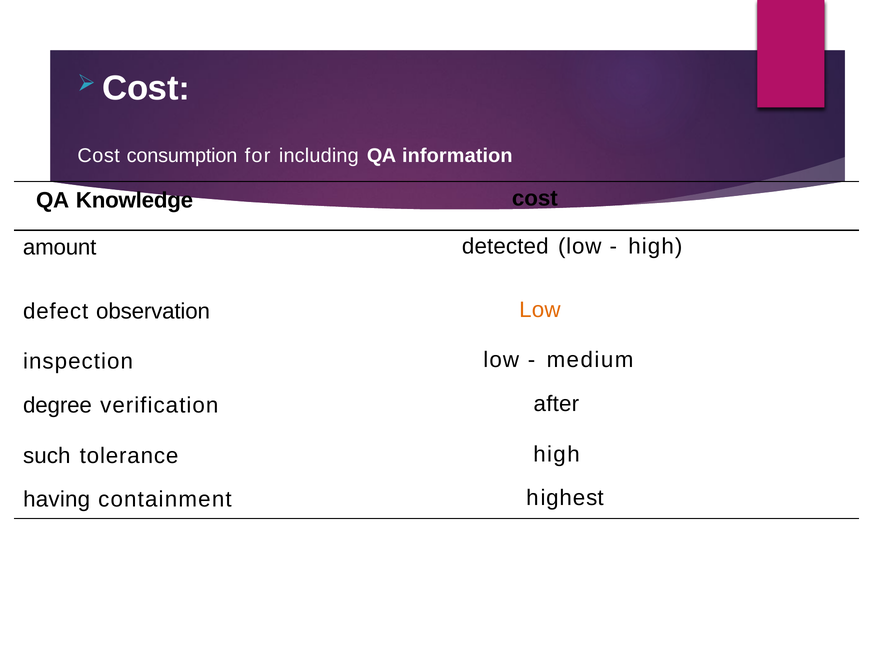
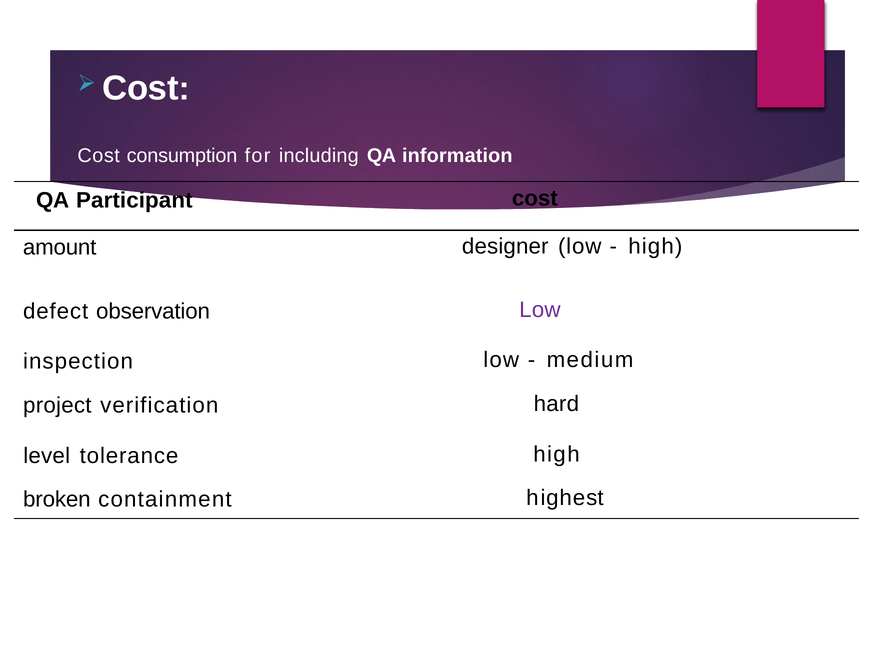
Knowledge: Knowledge -> Participant (134, 200)
detected: detected -> designer (505, 247)
Low colour: orange -> purple (540, 310)
after: after -> hard (556, 404)
degree: degree -> project (57, 406)
such: such -> level (47, 456)
having: having -> broken (57, 500)
